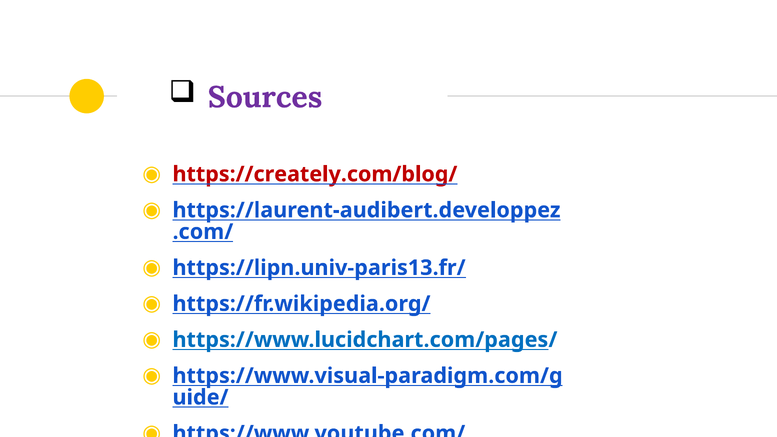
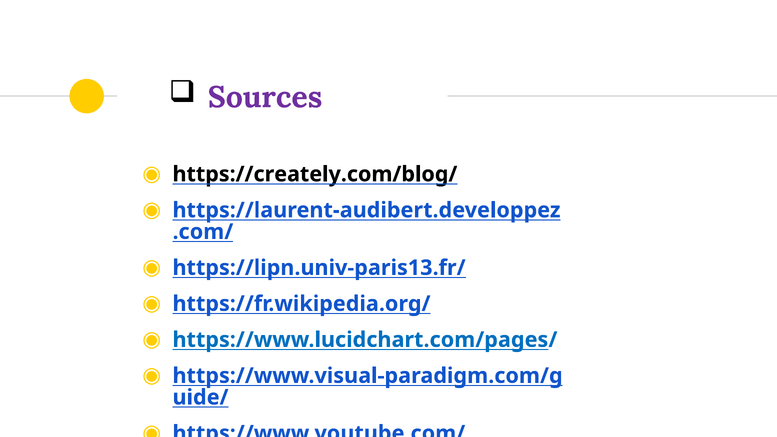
https://creately.com/blog/ colour: red -> black (315, 174)
